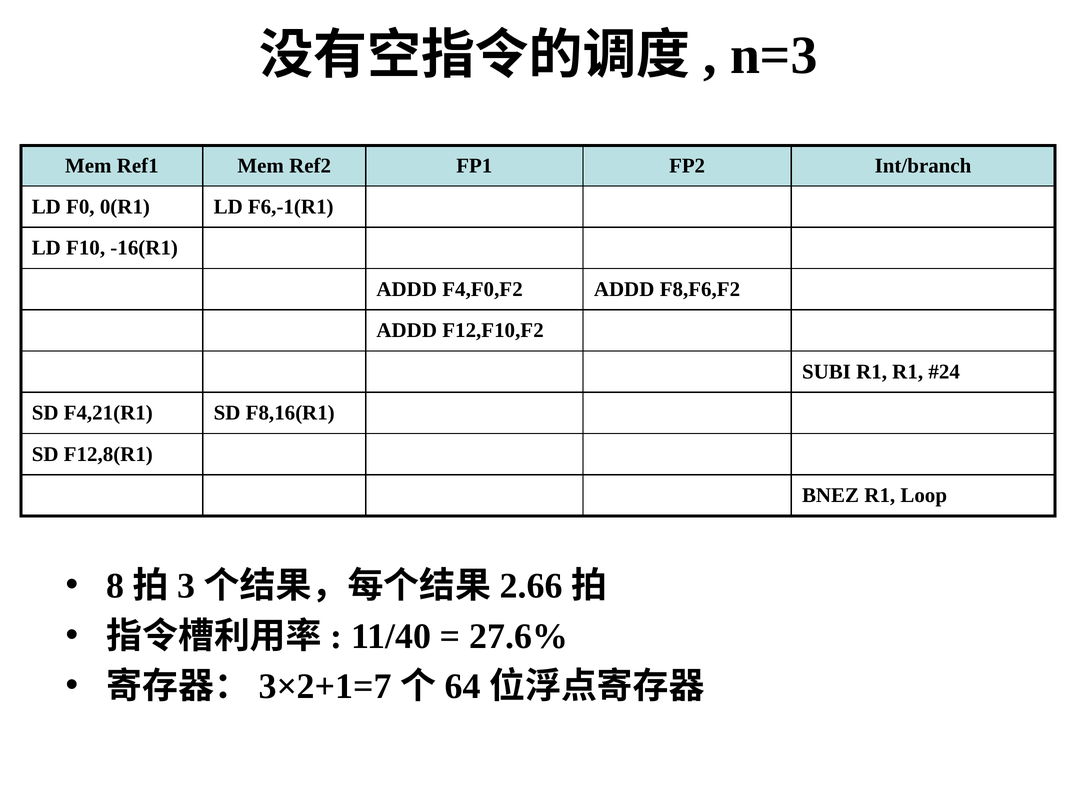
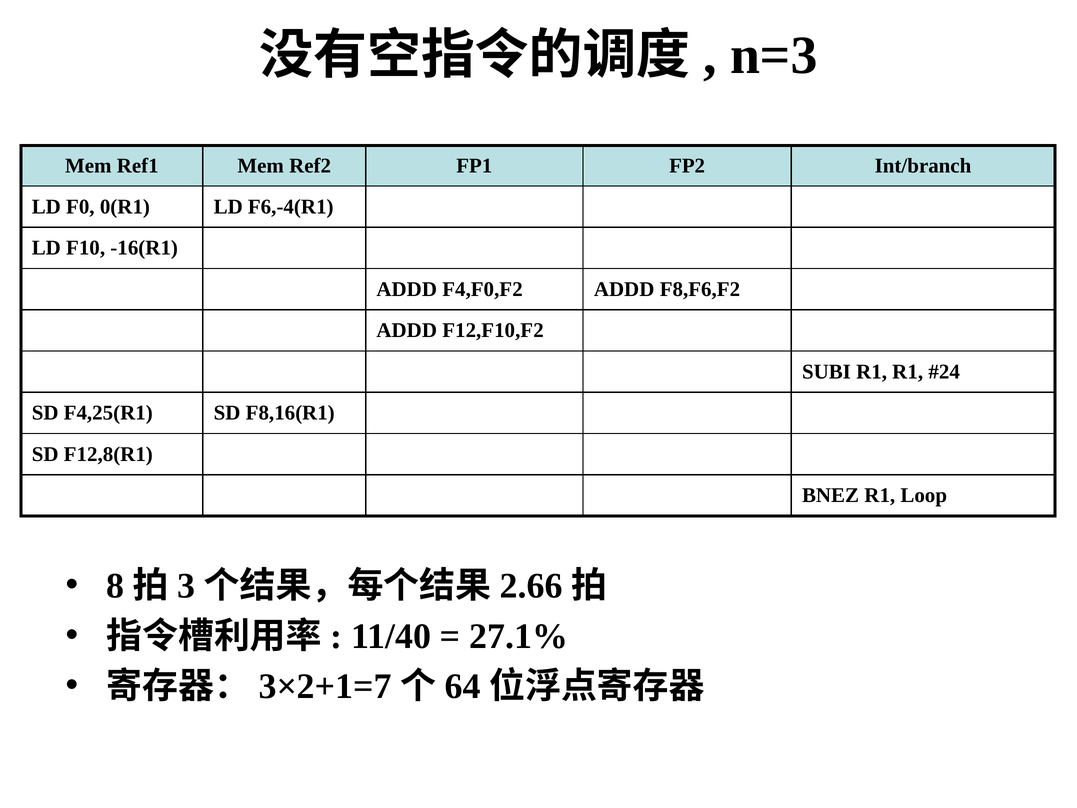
F6,-1(R1: F6,-1(R1 -> F6,-4(R1 (291, 207)
F4,21(R1: F4,21(R1 -> F4,25(R1 (108, 413)
27.6%: 27.6% -> 27.1% (519, 636)
